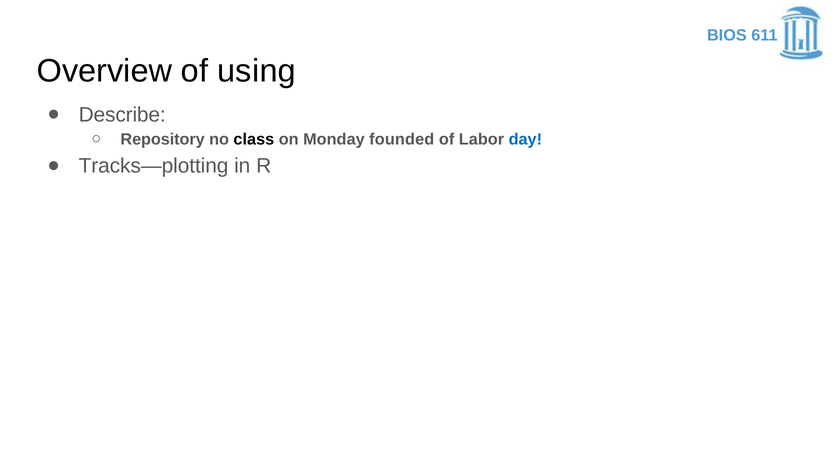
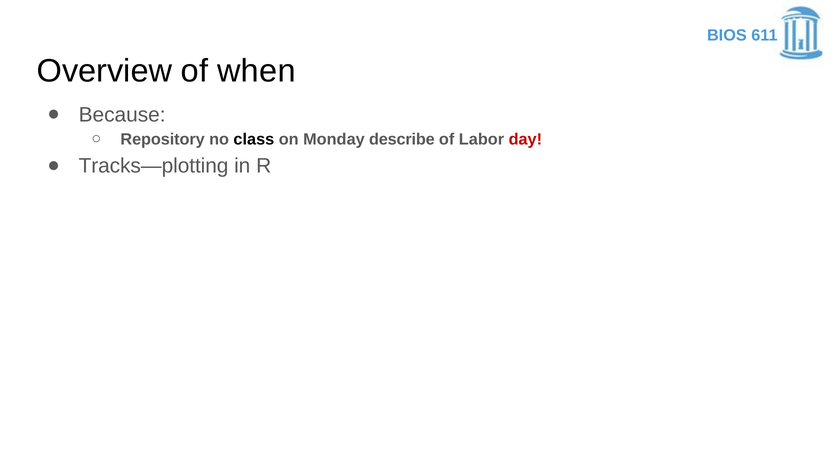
using: using -> when (257, 71)
Describe: Describe -> Because (122, 115)
founded: founded -> describe (402, 140)
day colour: blue -> red (525, 140)
